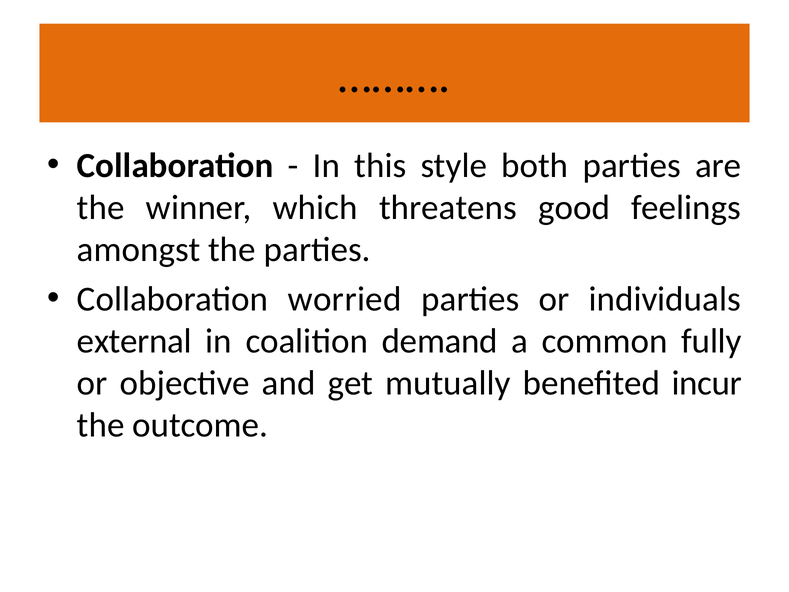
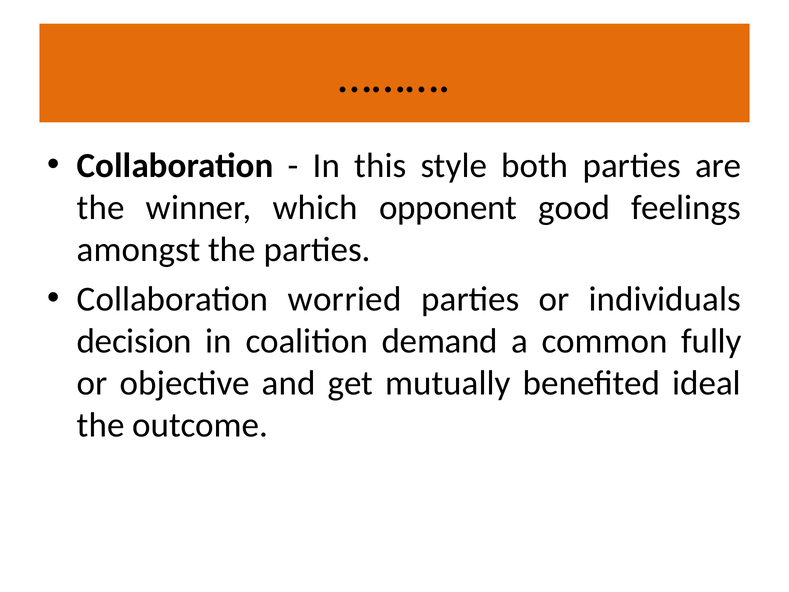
threatens: threatens -> opponent (448, 208)
external: external -> decision (134, 341)
incur: incur -> ideal (707, 383)
